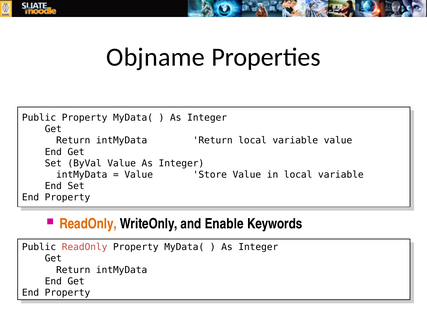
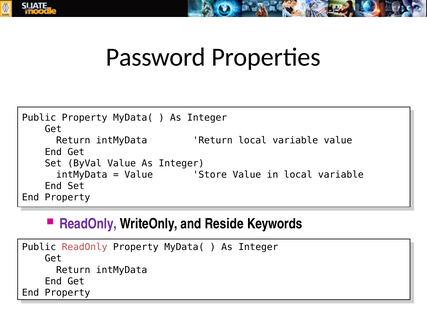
Objname: Objname -> Password (156, 57)
ReadOnly colour: orange -> purple (88, 223)
Enable: Enable -> Reside (224, 223)
